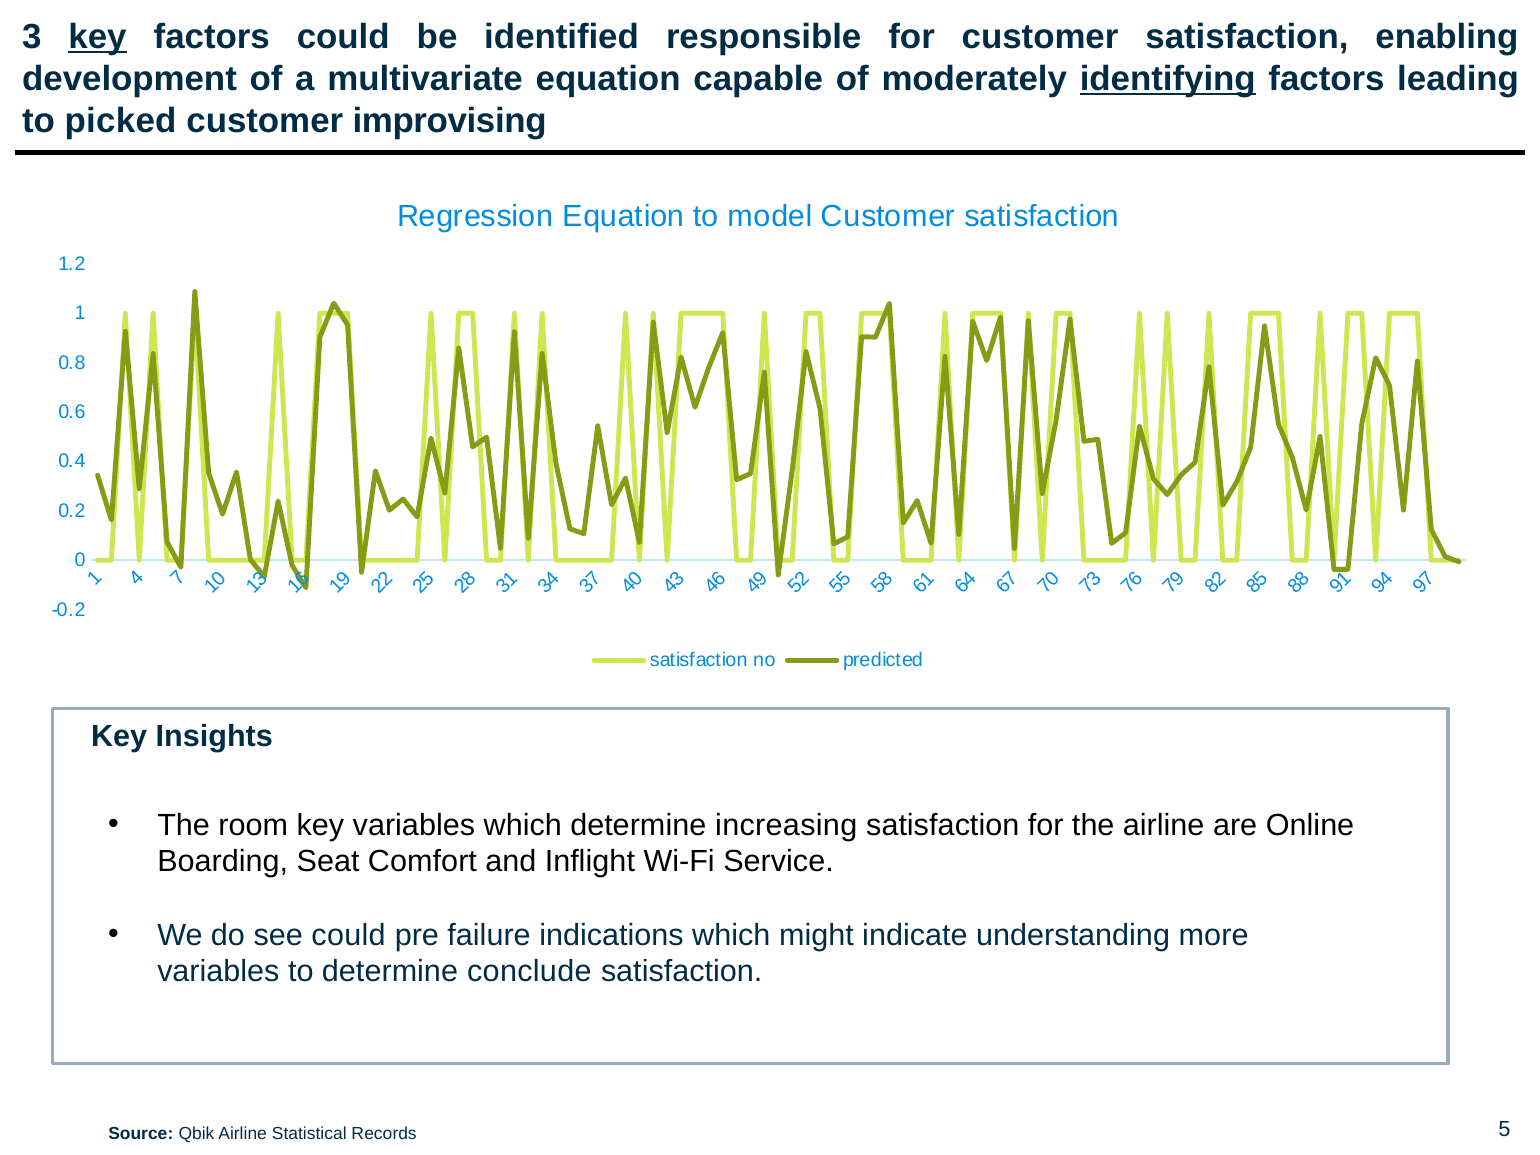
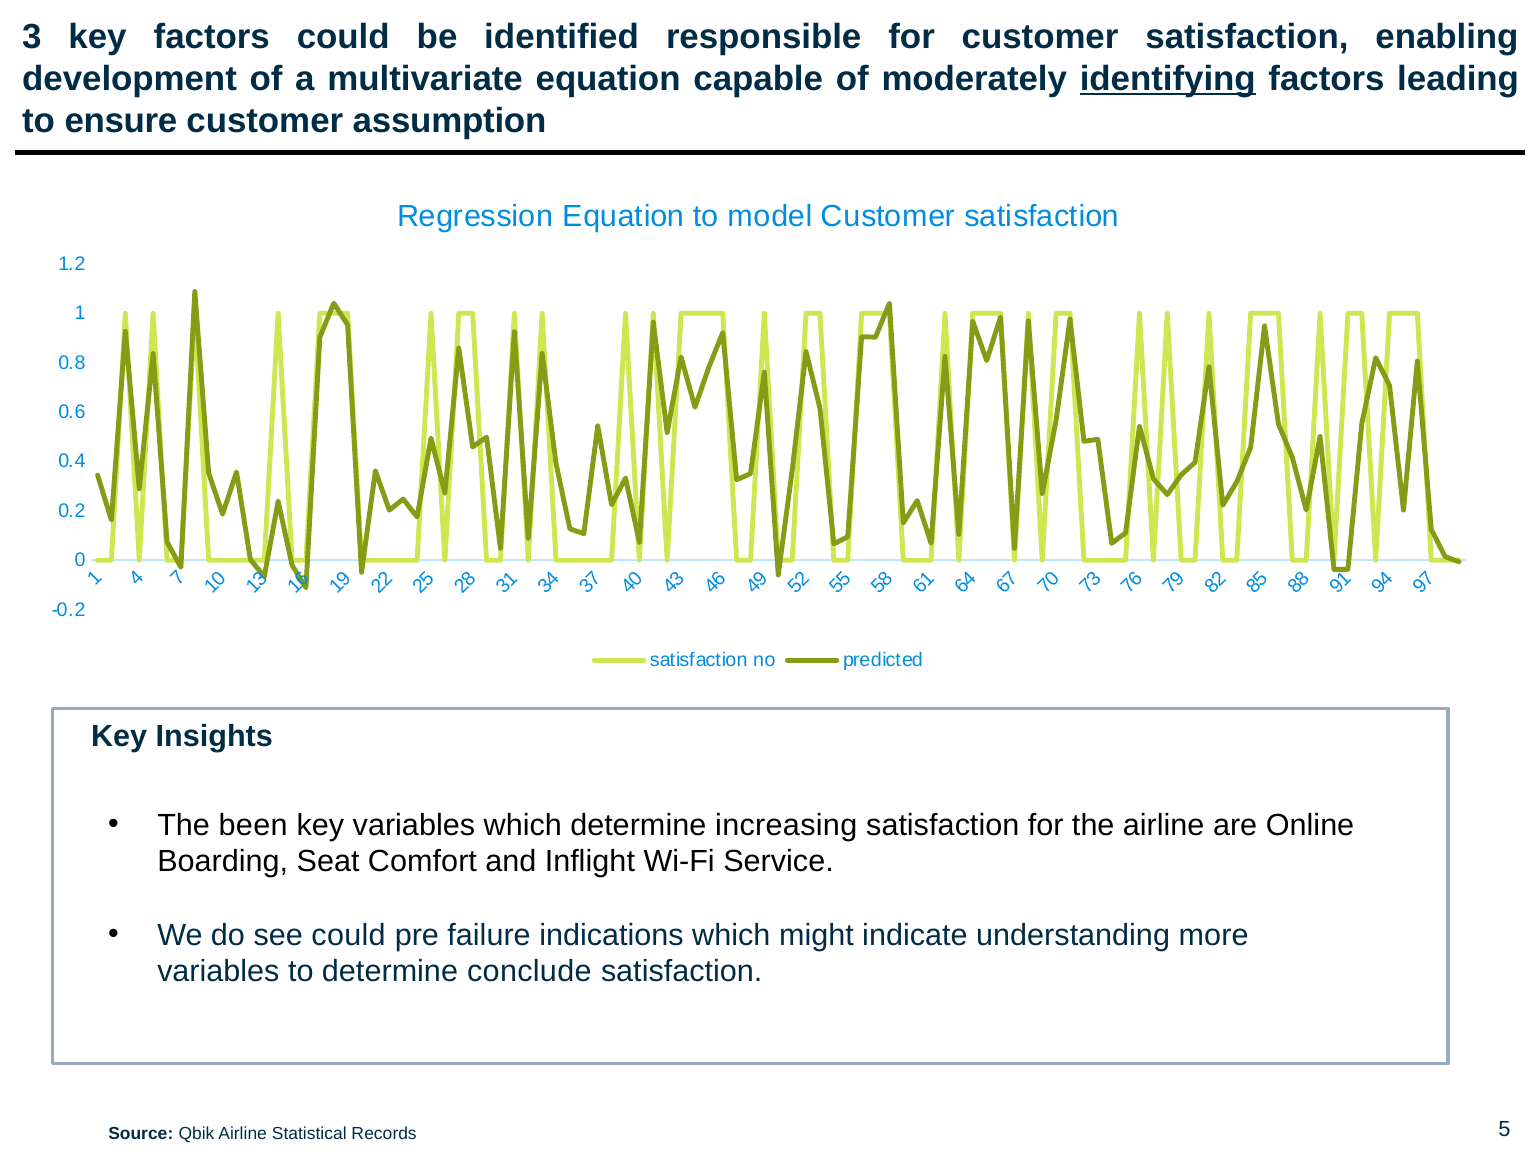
key underline: present -> none (97, 37)
picked: picked -> ensure (121, 121)
improvising: improvising -> assumption (449, 121)
room: room -> been (253, 825)
